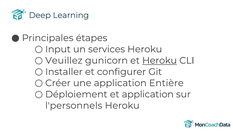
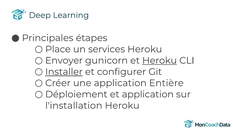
Input: Input -> Place (58, 49)
Veuillez: Veuillez -> Envoyer (64, 61)
Installer underline: none -> present (64, 72)
l'personnels: l'personnels -> l'installation (74, 106)
